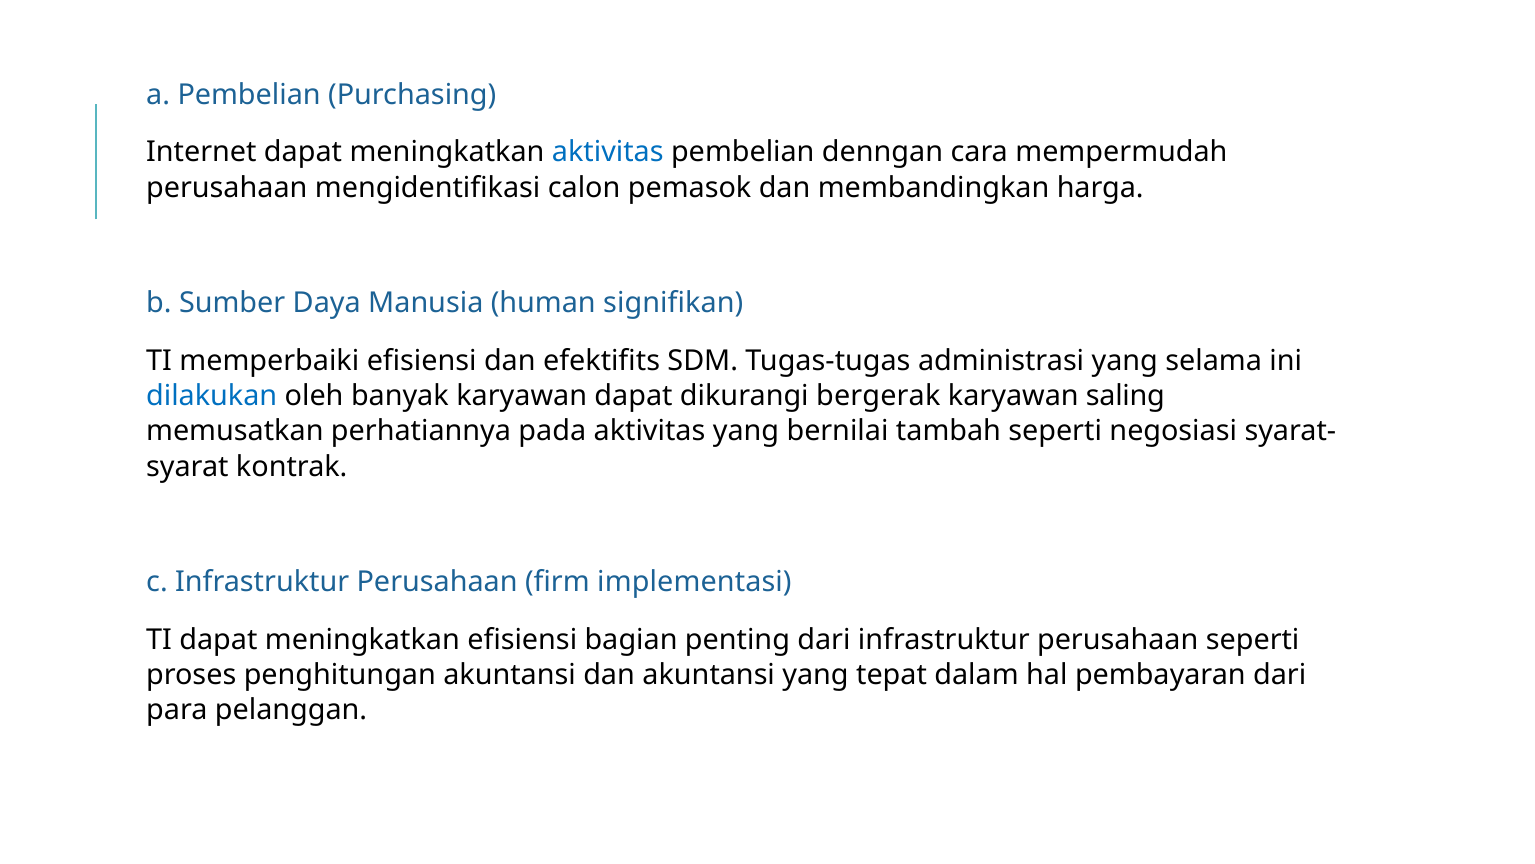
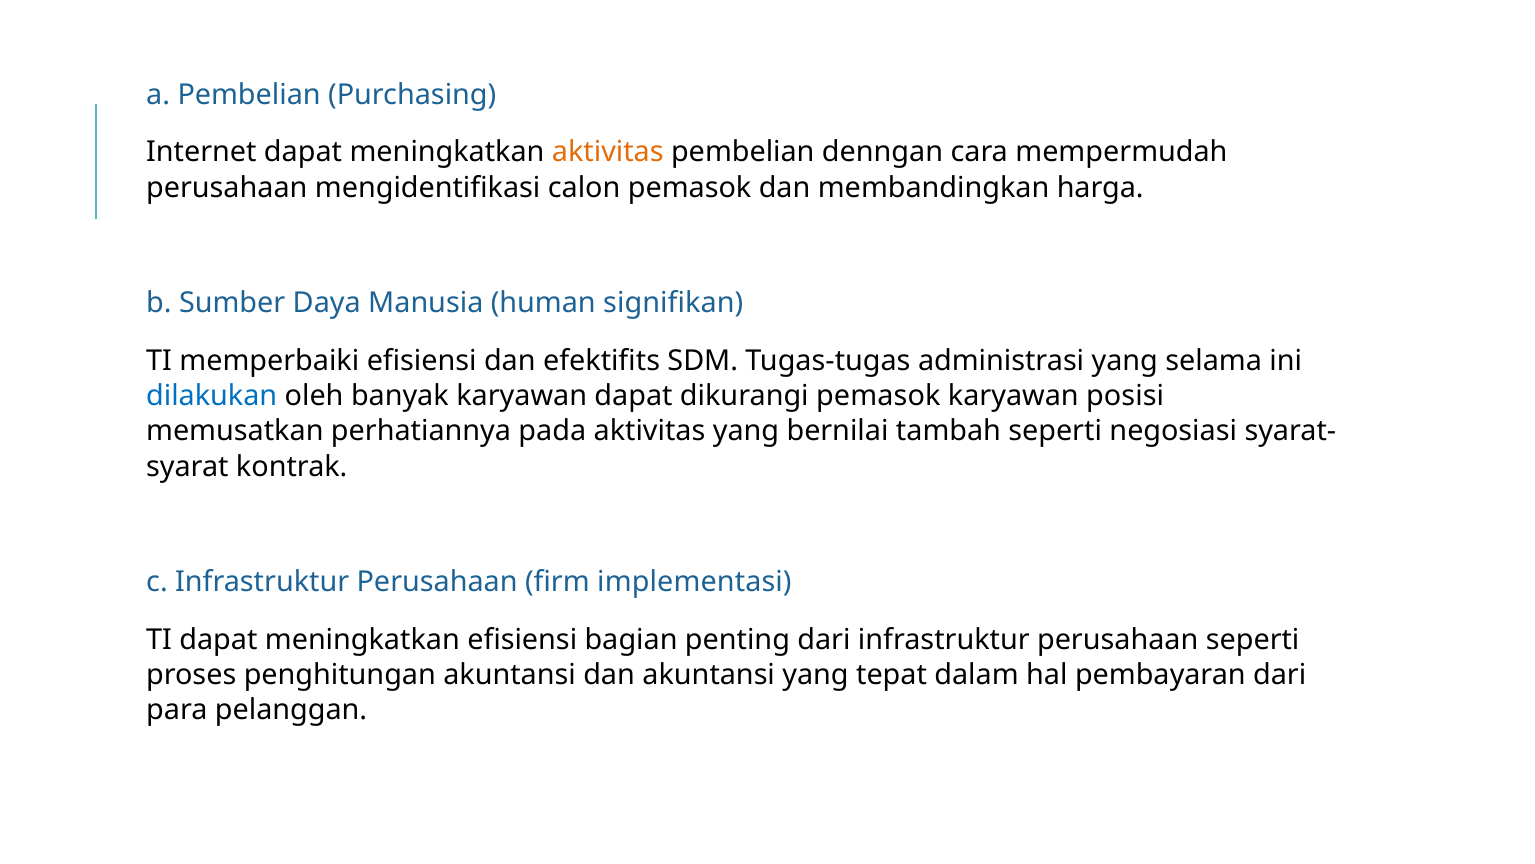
aktivitas colour: blue -> orange (608, 152)
dikurangi bergerak: bergerak -> pemasok (878, 396)
saling: saling -> posisi (1125, 396)
